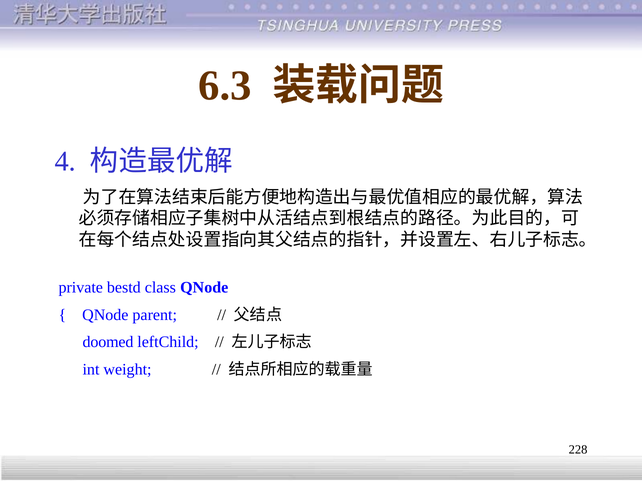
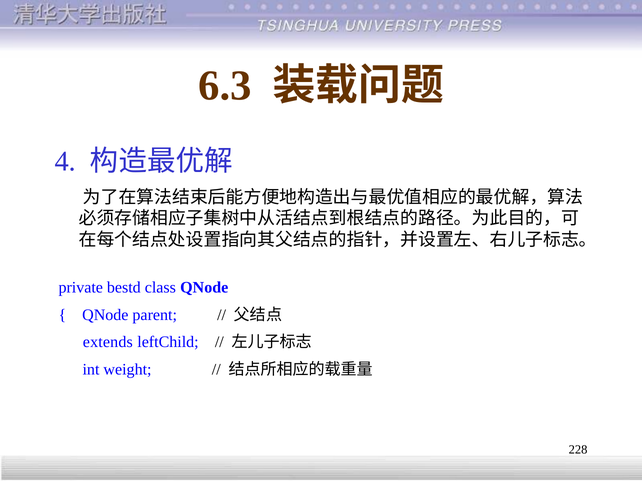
doomed: doomed -> extends (108, 342)
